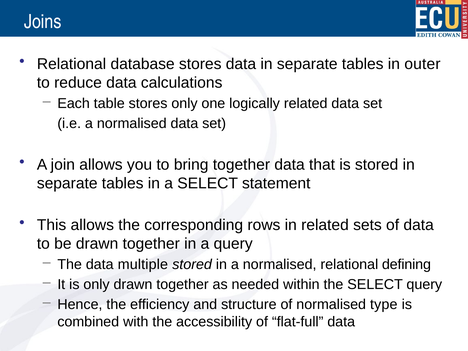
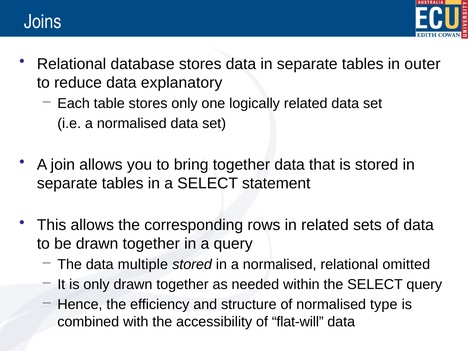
calculations: calculations -> explanatory (182, 83)
defining: defining -> omitted (406, 265)
flat-full: flat-full -> flat-will (298, 322)
